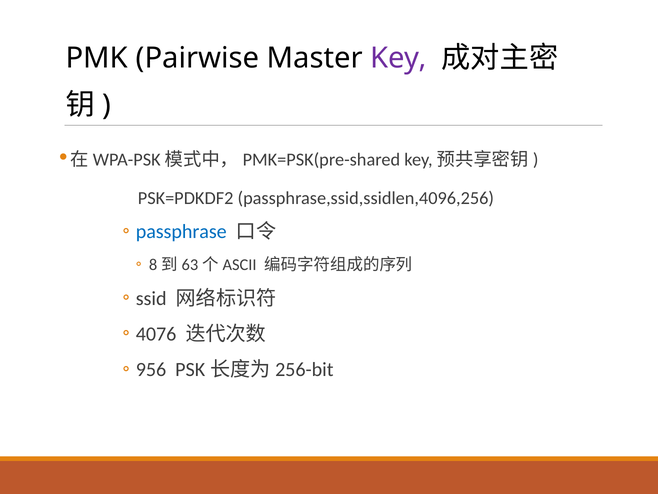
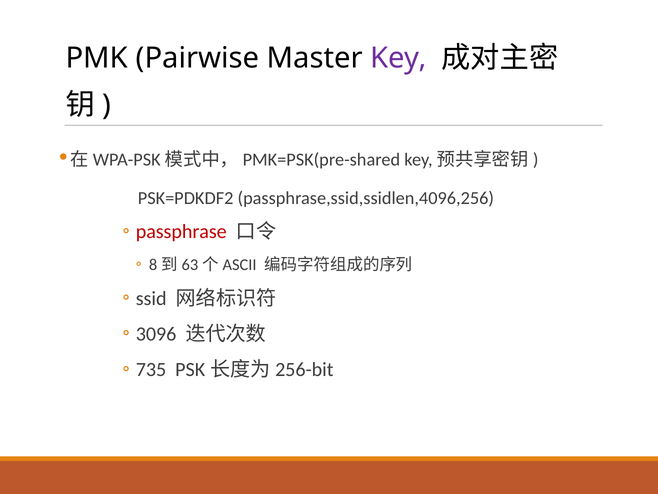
passphrase colour: blue -> red (181, 232)
4076: 4076 -> 3096 (156, 334)
956: 956 -> 735 (151, 369)
